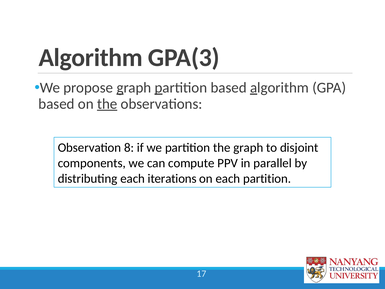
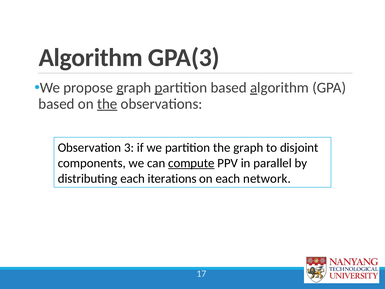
8: 8 -> 3 (129, 148)
compute underline: none -> present (191, 163)
each partition: partition -> network (267, 178)
